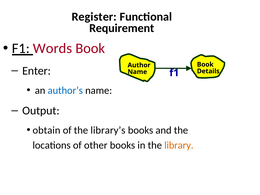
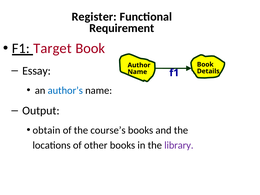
Words: Words -> Target (52, 48)
Enter: Enter -> Essay (37, 71)
library’s: library’s -> course’s (108, 130)
library colour: orange -> purple (179, 145)
